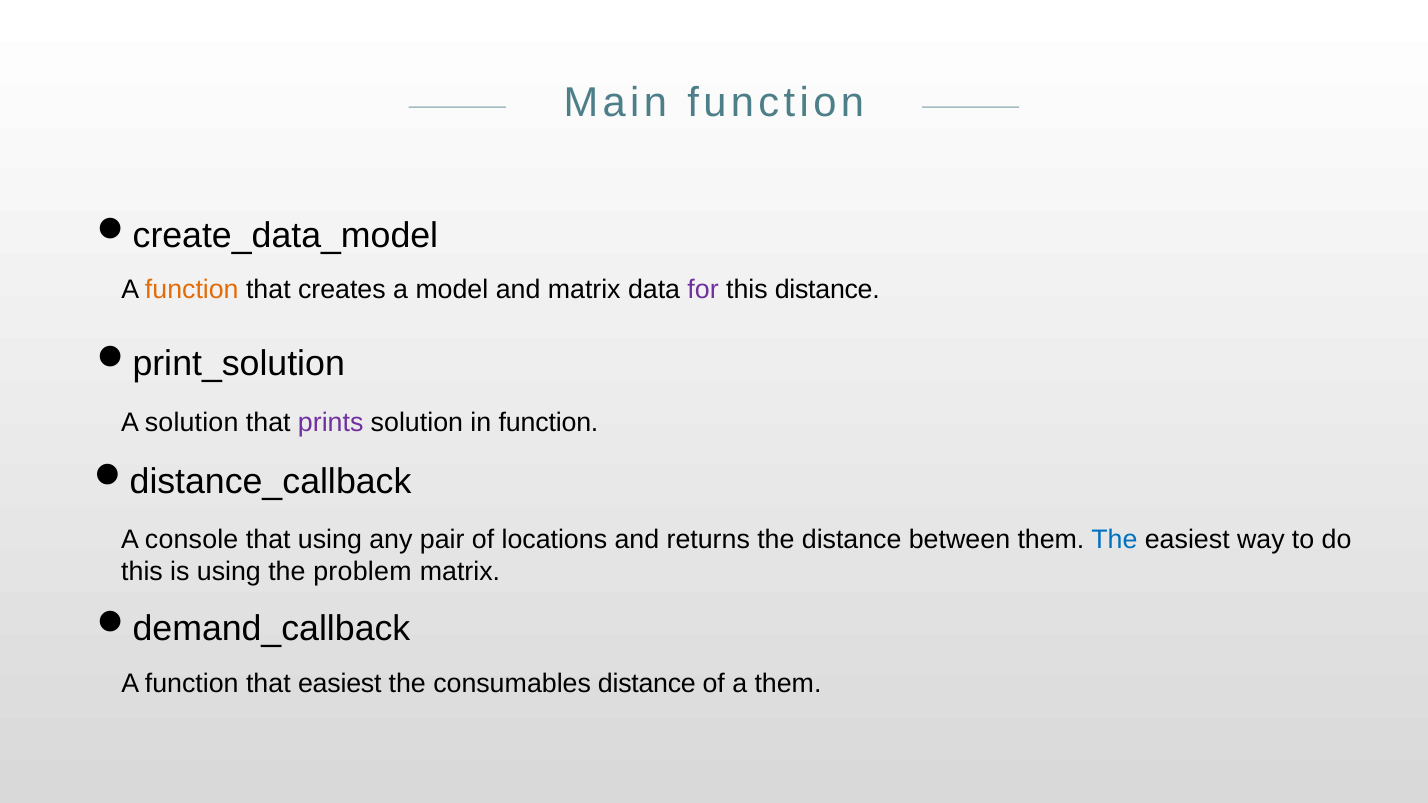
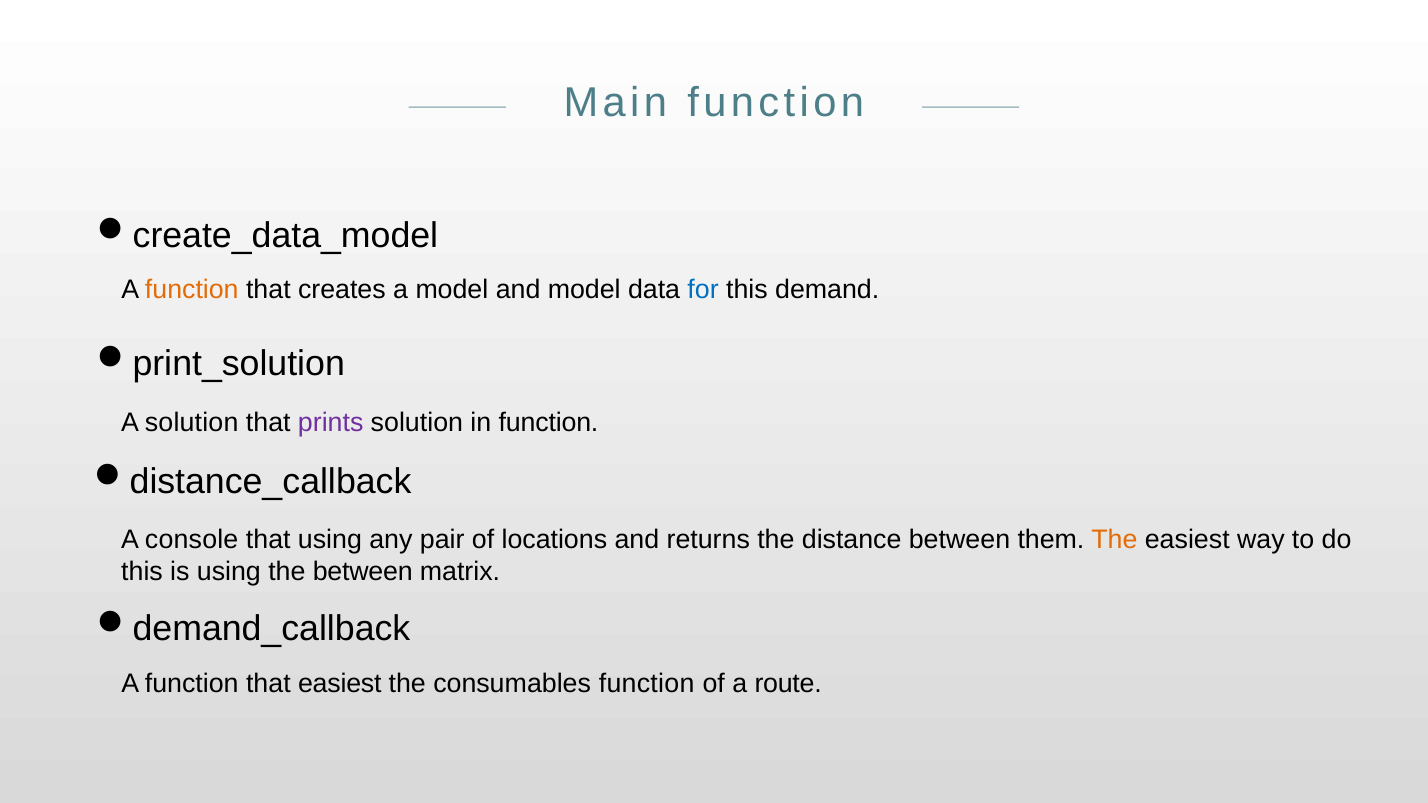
and matrix: matrix -> model (584, 290)
for colour: purple -> blue (703, 290)
this distance: distance -> demand (827, 290)
The colour: blue -> orange (1114, 540)
the problem: problem -> between (363, 572)
consumables distance: distance -> function (647, 684)
a them: them -> route (788, 684)
